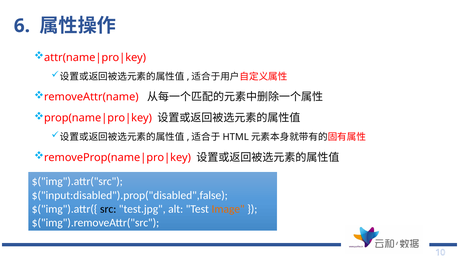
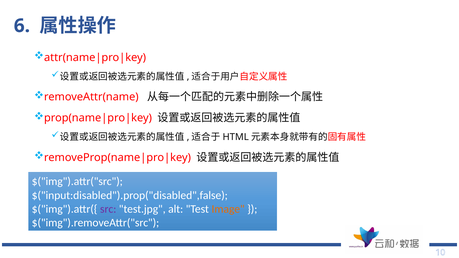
src colour: black -> purple (108, 209)
